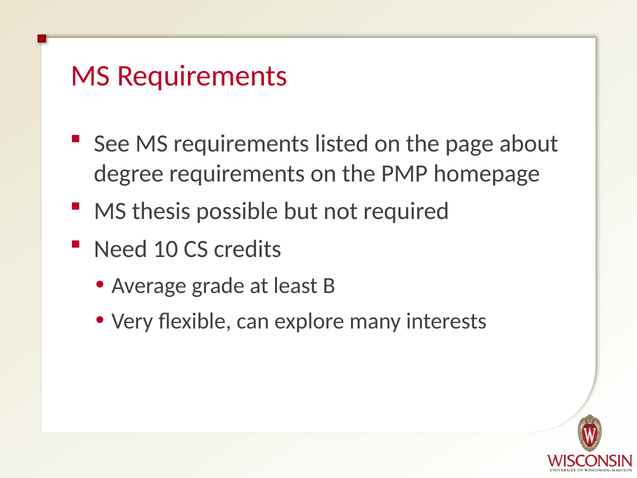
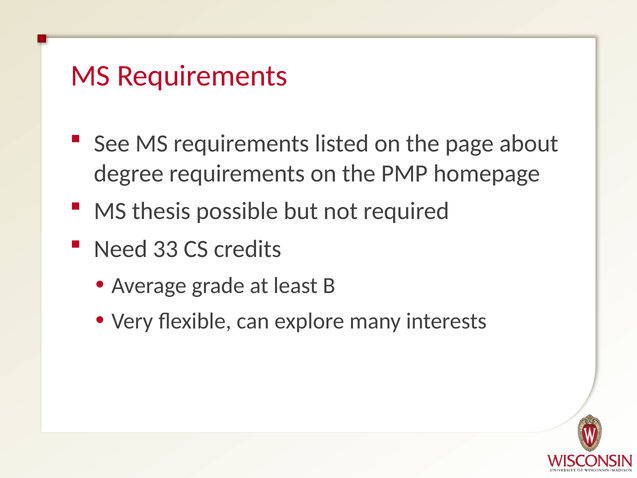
10: 10 -> 33 (166, 249)
